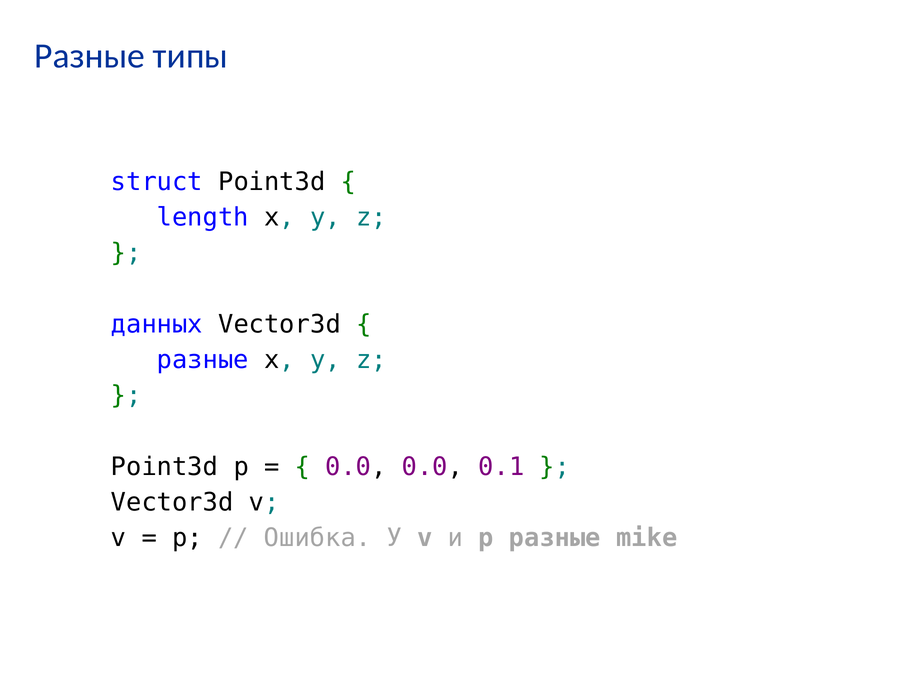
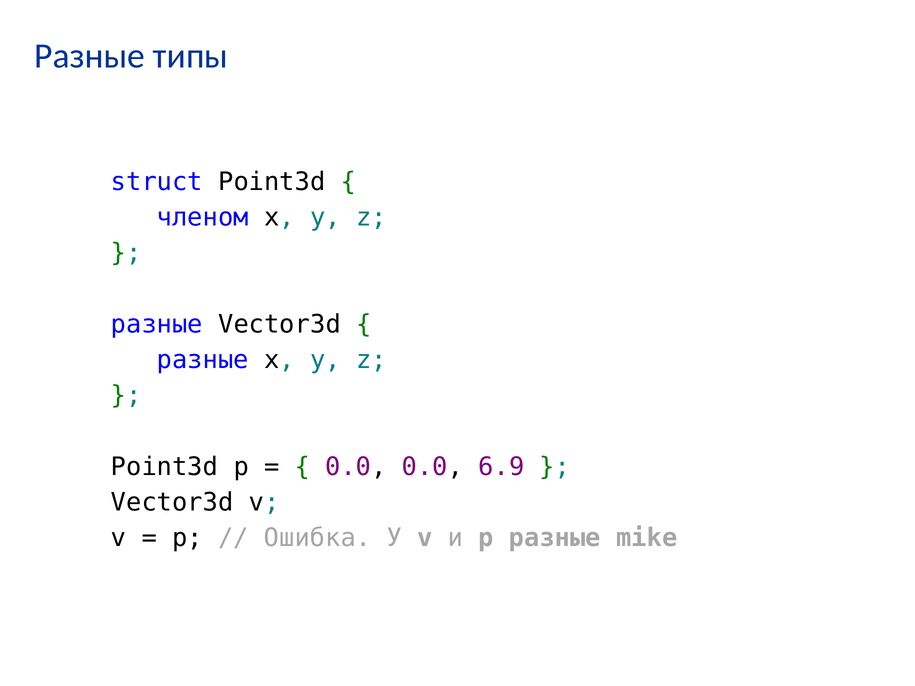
length: length -> членом (203, 217)
данных: данных -> разные (157, 324)
0.1: 0.1 -> 6.9 (501, 467)
